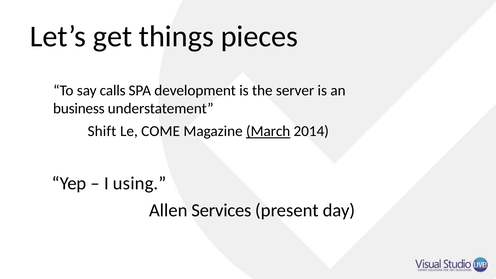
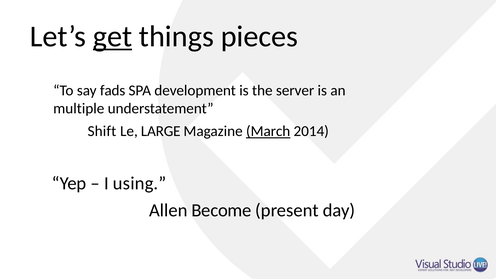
get underline: none -> present (113, 37)
calls: calls -> fads (113, 90)
business: business -> multiple (79, 109)
COME: COME -> LARGE (161, 131)
Services: Services -> Become (221, 210)
